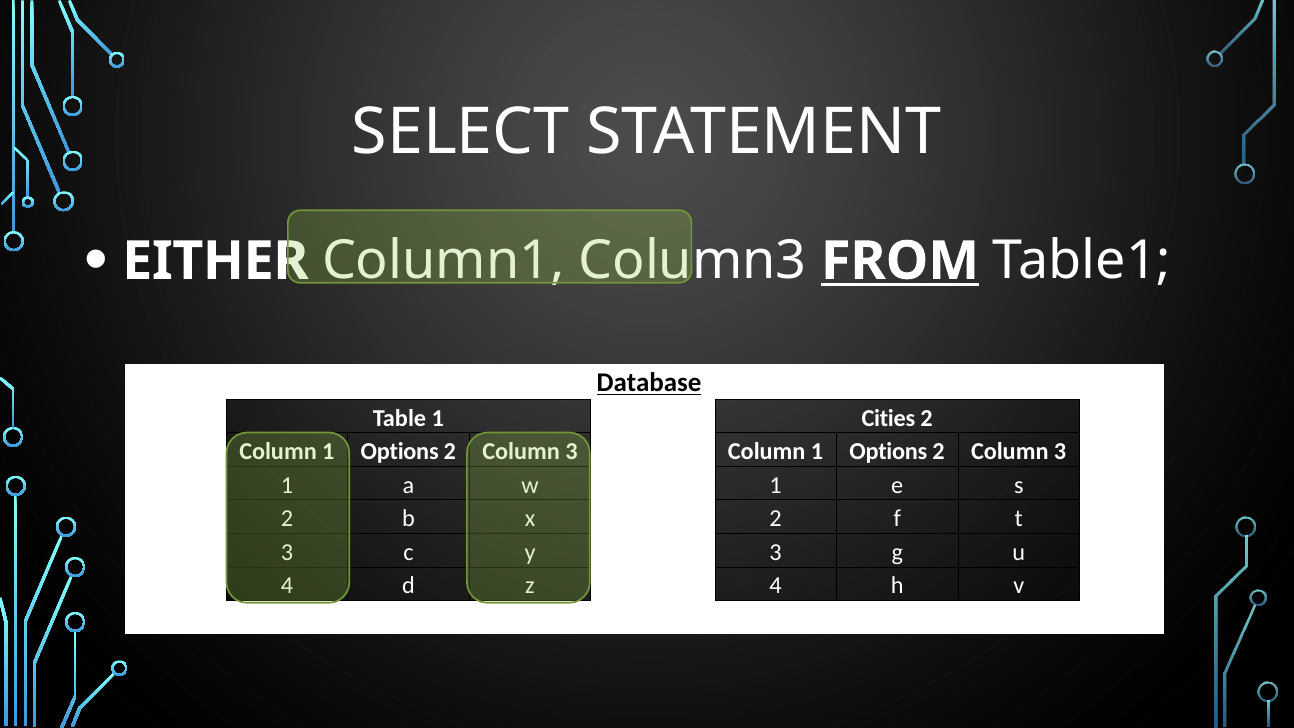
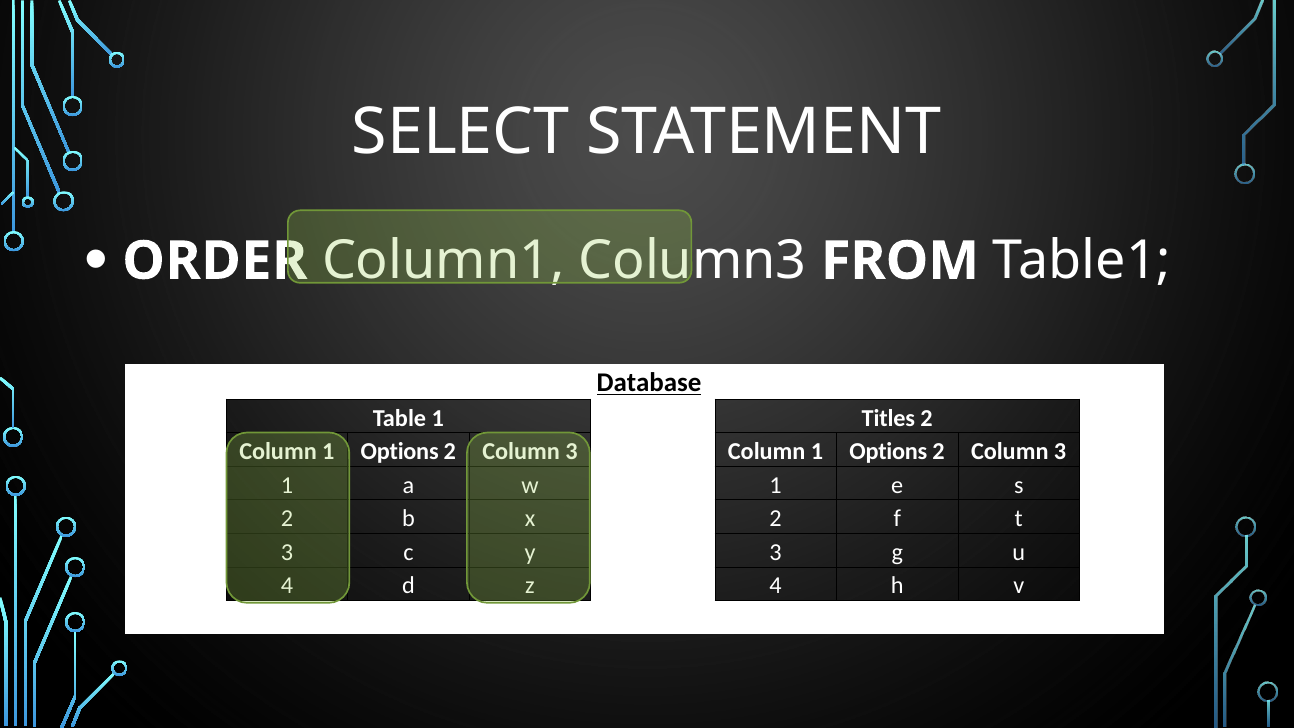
EITHER: EITHER -> ORDER (215, 261)
FROM underline: present -> none (900, 261)
Cities: Cities -> Titles (888, 418)
